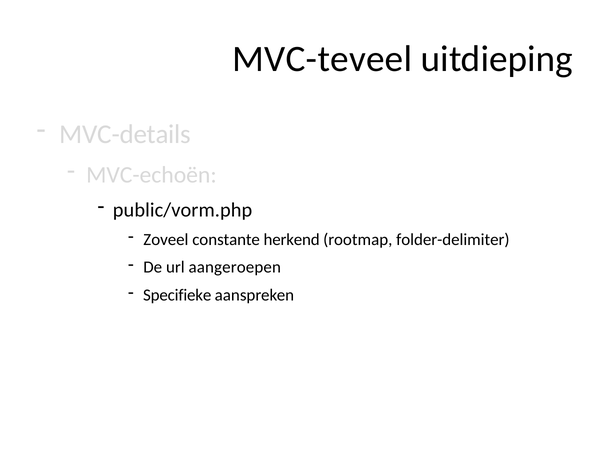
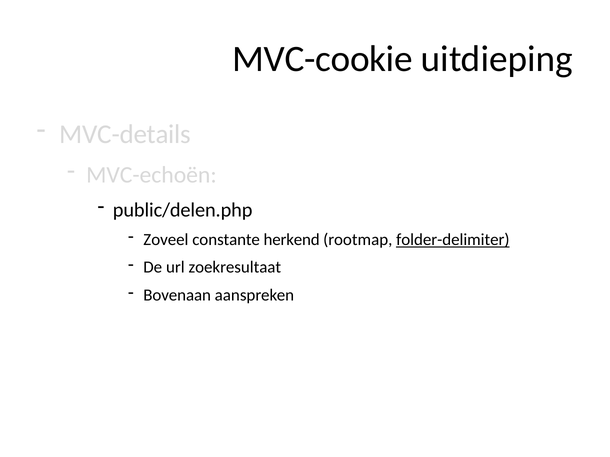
MVC-teveel: MVC-teveel -> MVC-cookie (323, 59)
public/vorm.php: public/vorm.php -> public/delen.php (183, 210)
folder-delimiter underline: none -> present (453, 240)
aangeroepen: aangeroepen -> zoekresultaat (235, 268)
Specifieke: Specifieke -> Bovenaan (177, 295)
